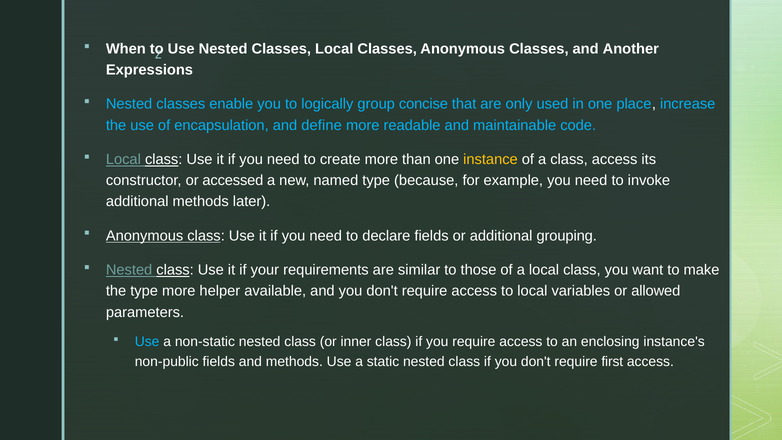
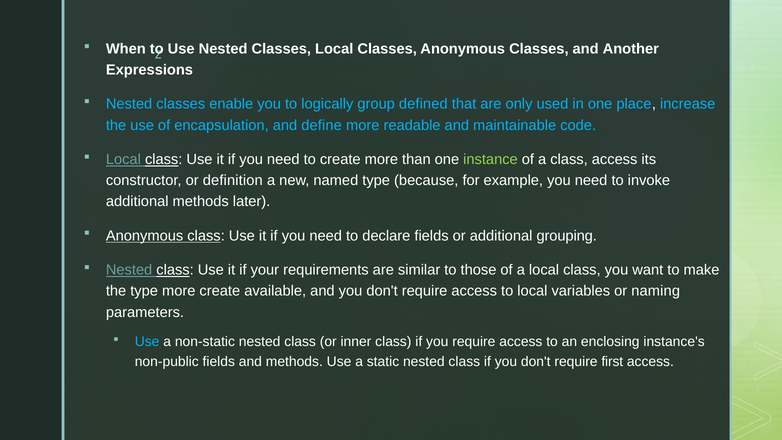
concise: concise -> defined (423, 104)
instance colour: yellow -> light green (490, 159)
accessed: accessed -> definition (233, 180)
more helper: helper -> create (220, 291)
allowed: allowed -> naming (656, 291)
